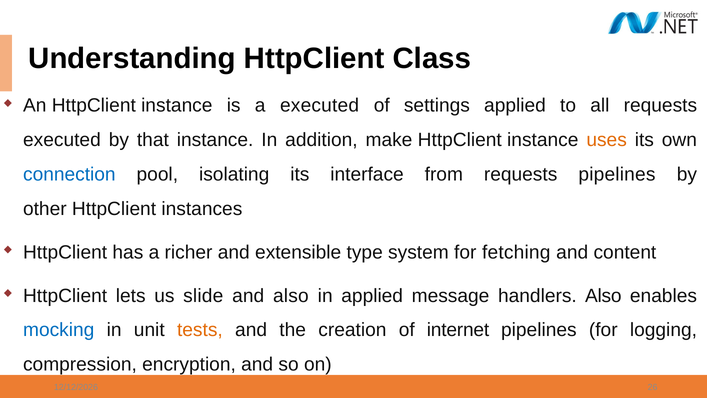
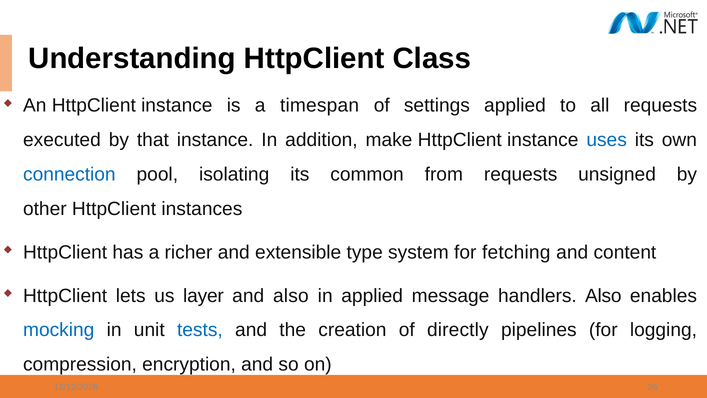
a executed: executed -> timespan (320, 106)
uses colour: orange -> blue (607, 140)
interface: interface -> common (367, 174)
requests pipelines: pipelines -> unsigned (617, 174)
slide: slide -> layer (203, 295)
tests colour: orange -> blue (200, 330)
internet: internet -> directly (458, 330)
